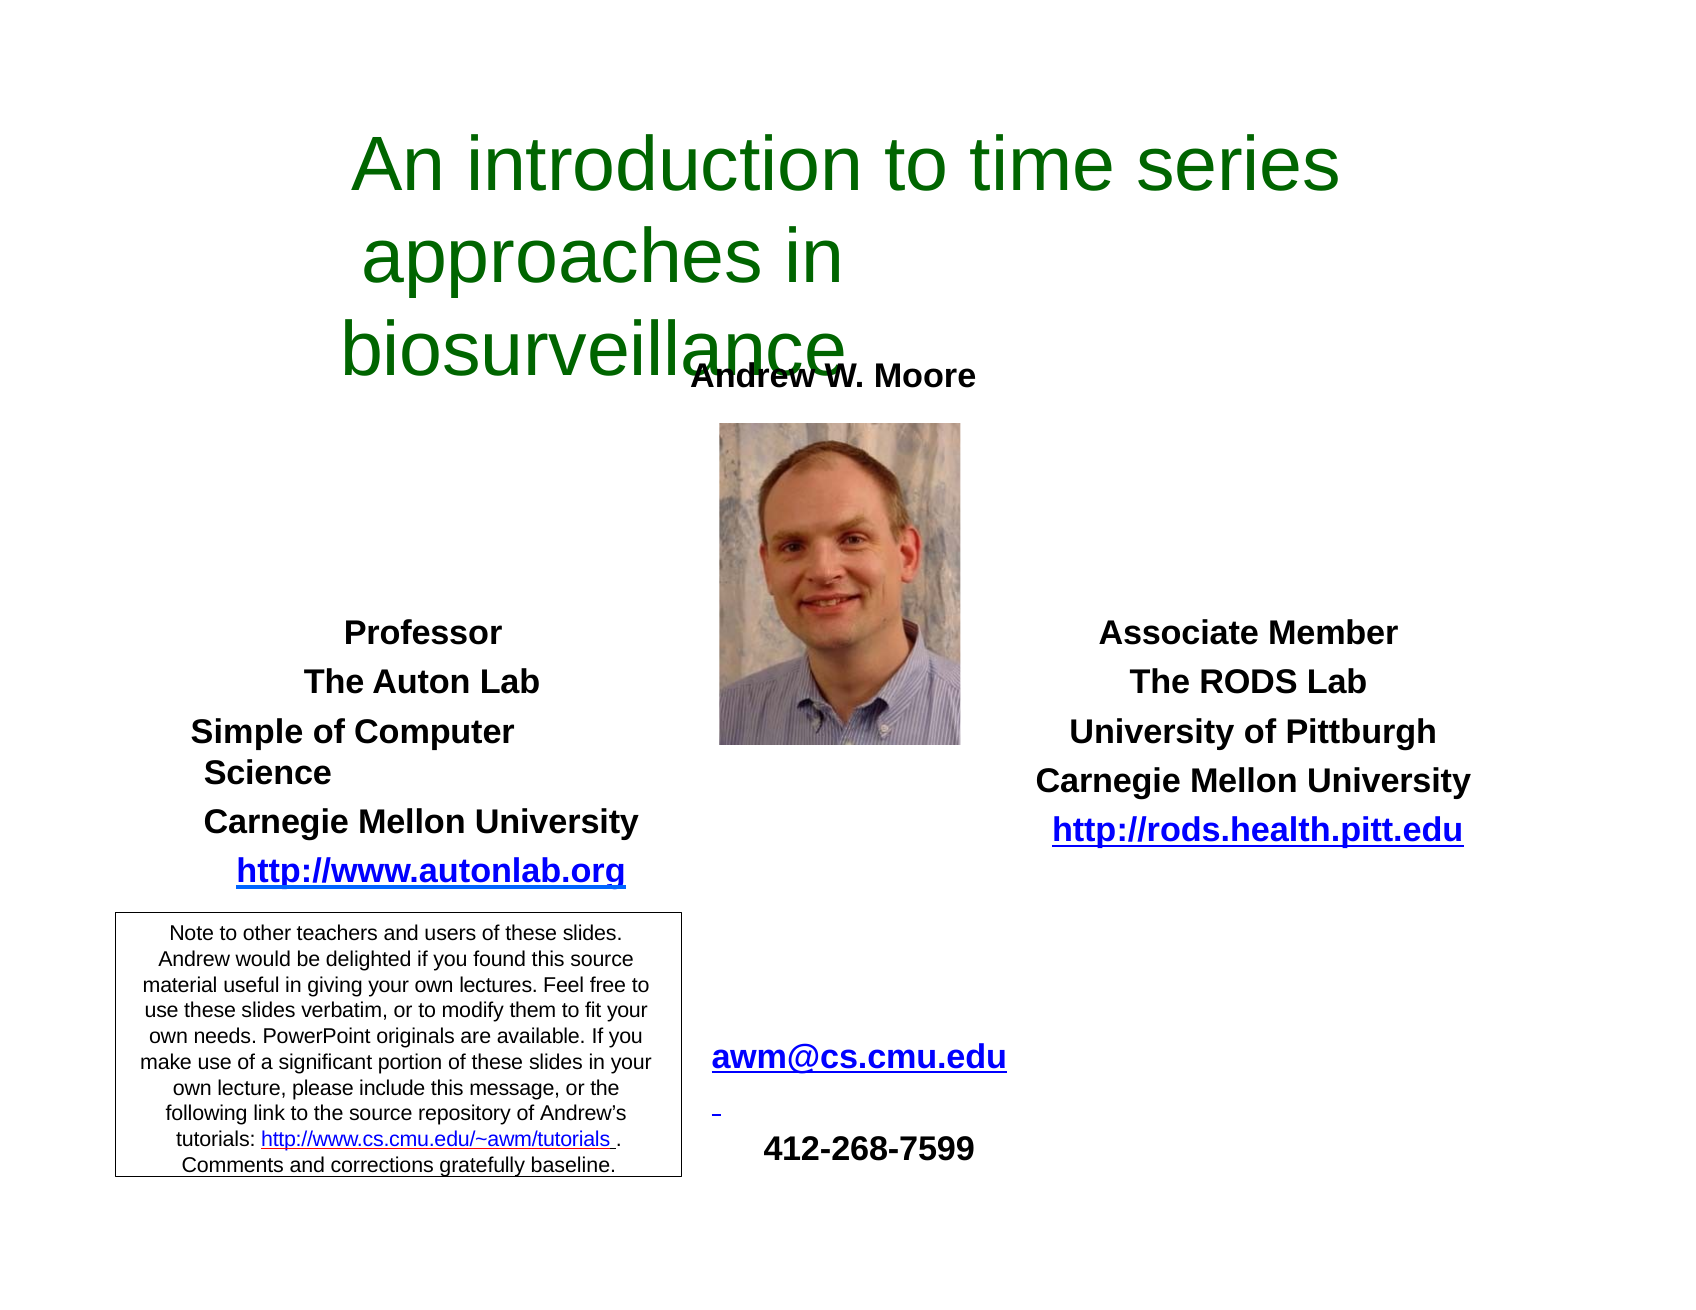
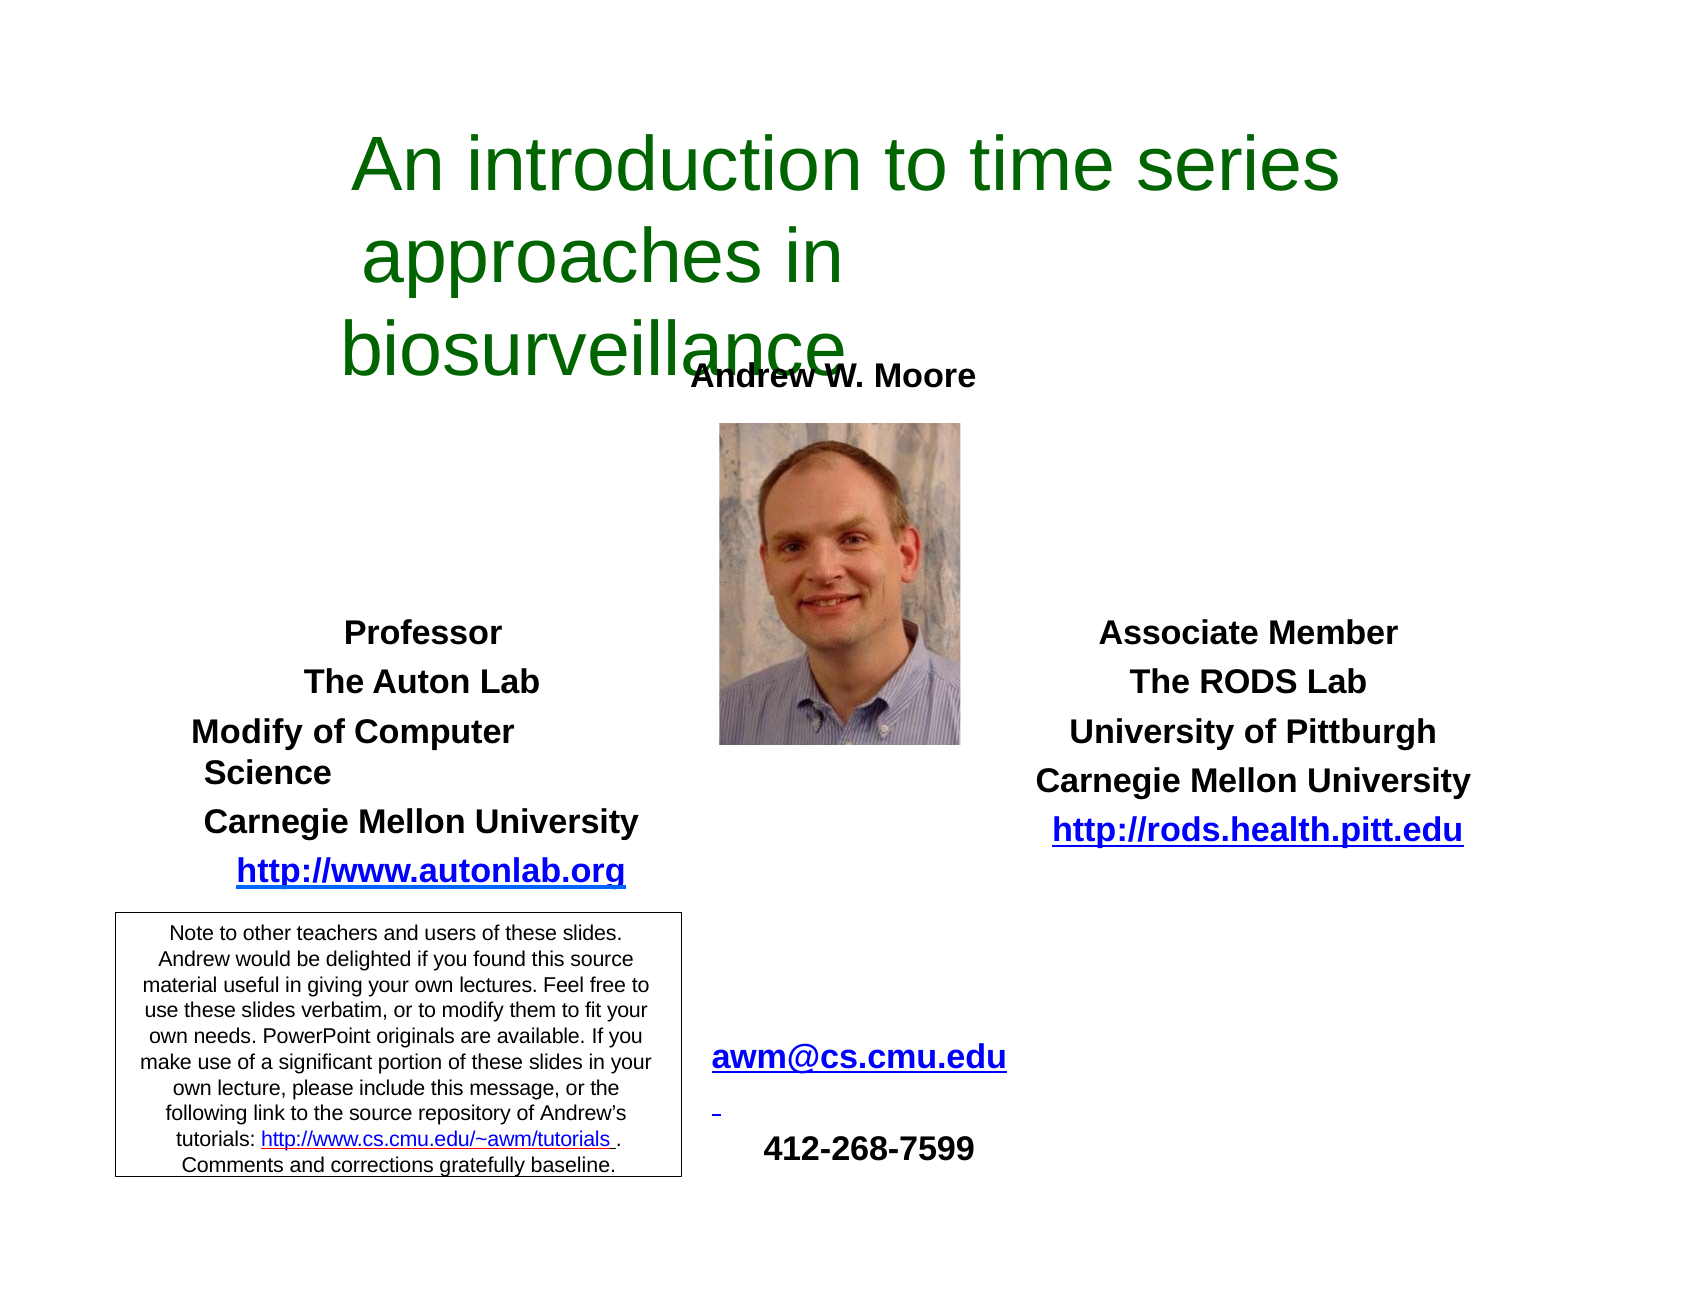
Simple: Simple -> Modify (247, 732)
